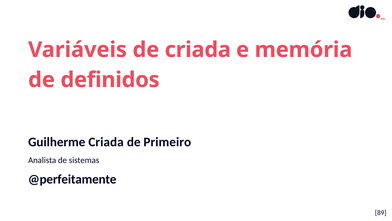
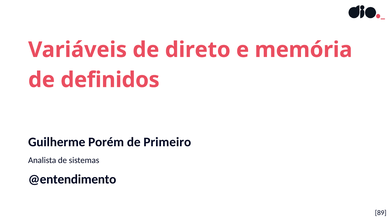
de criada: criada -> direto (198, 50)
Guilherme Criada: Criada -> Porém (106, 142)
@perfeitamente: @perfeitamente -> @entendimento (72, 179)
